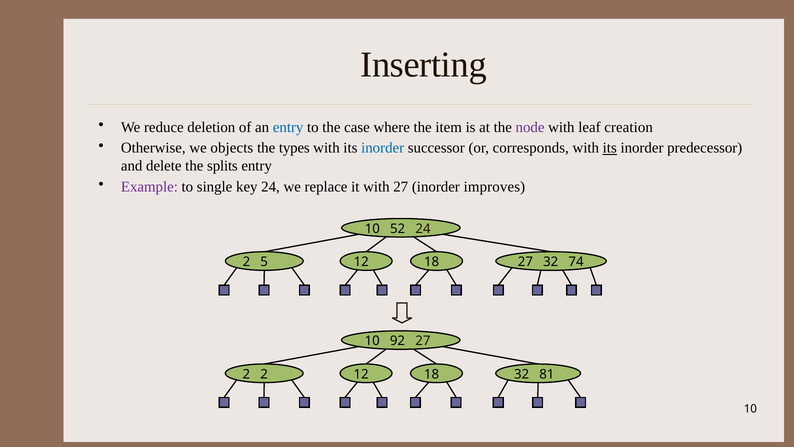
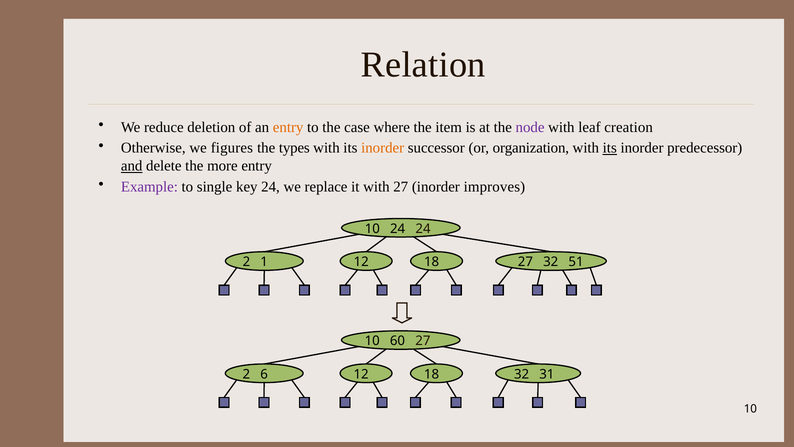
Inserting: Inserting -> Relation (423, 65)
entry colour: blue -> orange (288, 127)
objects: objects -> figures (232, 148)
inorder colour: blue -> orange (383, 148)
corresponds: corresponds -> organization (531, 148)
and underline: none -> present (132, 166)
splits: splits -> more (222, 166)
10 52: 52 -> 24 (398, 228)
5: 5 -> 1 (264, 262)
74: 74 -> 51 (576, 262)
92: 92 -> 60 (397, 341)
2 2: 2 -> 6 (264, 374)
81: 81 -> 31 (547, 374)
